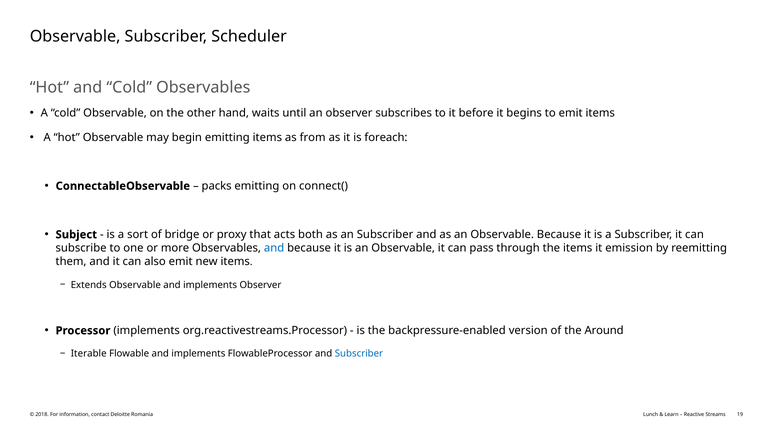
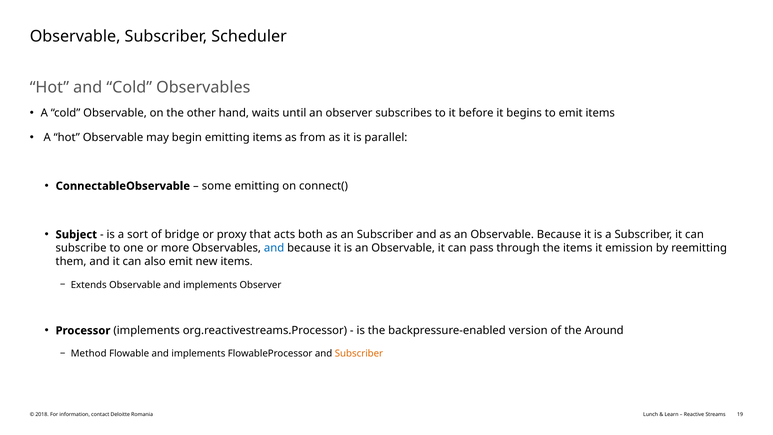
foreach: foreach -> parallel (386, 137)
packs: packs -> some (217, 186)
Iterable: Iterable -> Method (89, 354)
Subscriber colour: blue -> orange (359, 354)
